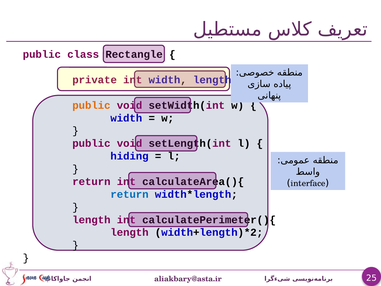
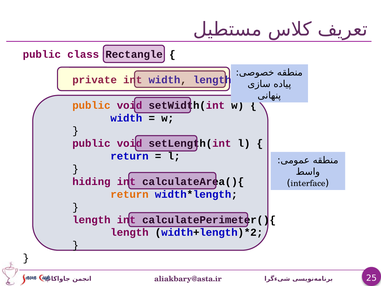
hiding: hiding -> return (130, 156)
return: return -> hiding (91, 181)
return colour: blue -> orange (130, 194)
